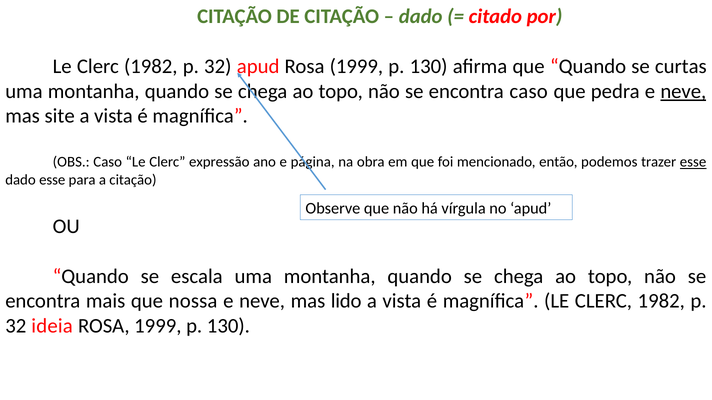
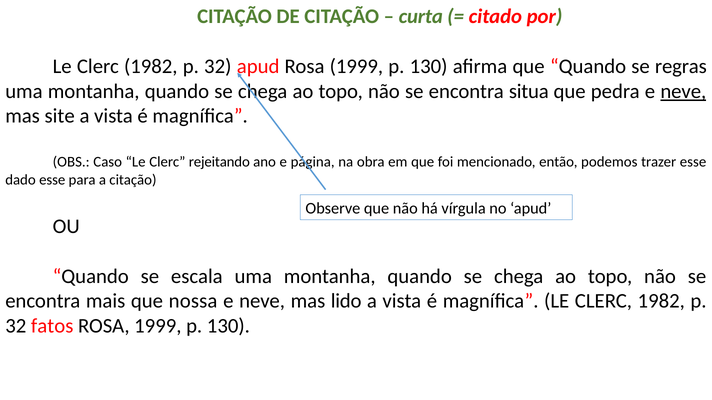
dado: dado -> curta (421, 17)
curtas: curtas -> regras (681, 66)
encontra caso: caso -> situa (529, 91)
expressão: expressão -> rejeitando (219, 162)
esse underline: present -> none (693, 162)
ideia: ideia -> fatos (52, 326)
